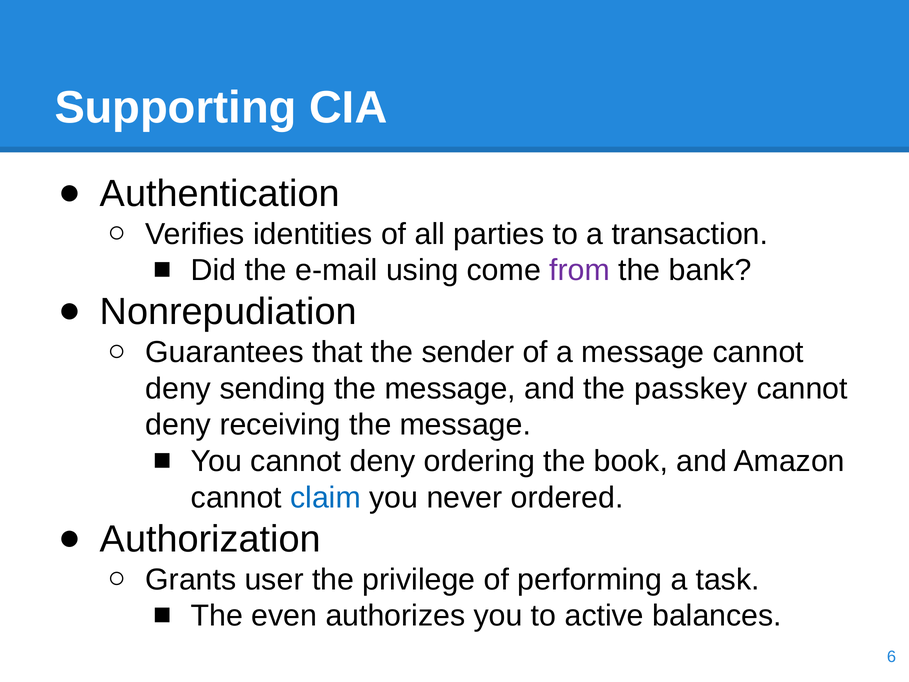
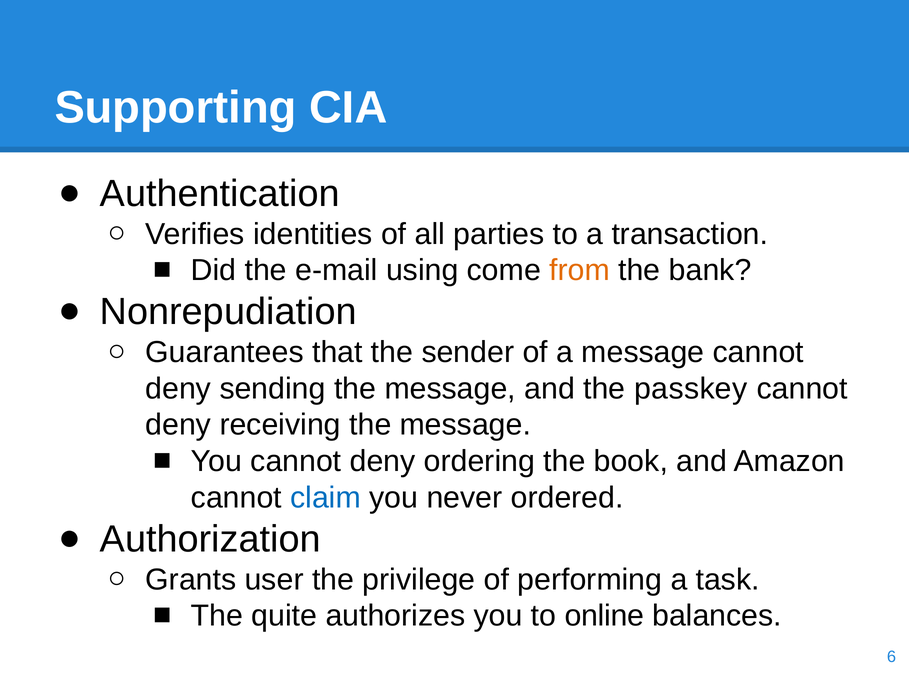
from colour: purple -> orange (580, 270)
even: even -> quite (284, 616)
active: active -> online (604, 616)
